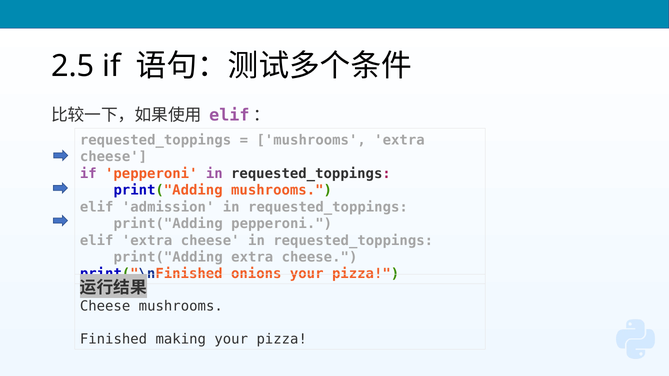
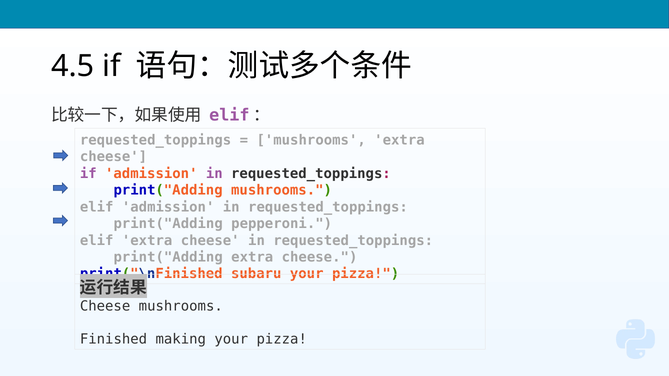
2.5: 2.5 -> 4.5 (73, 66)
if pepperoni: pepperoni -> admission (151, 174)
onions: onions -> subaru (256, 274)
